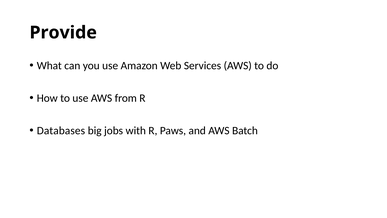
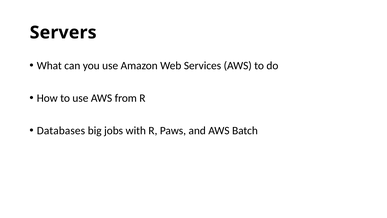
Provide: Provide -> Servers (63, 33)
